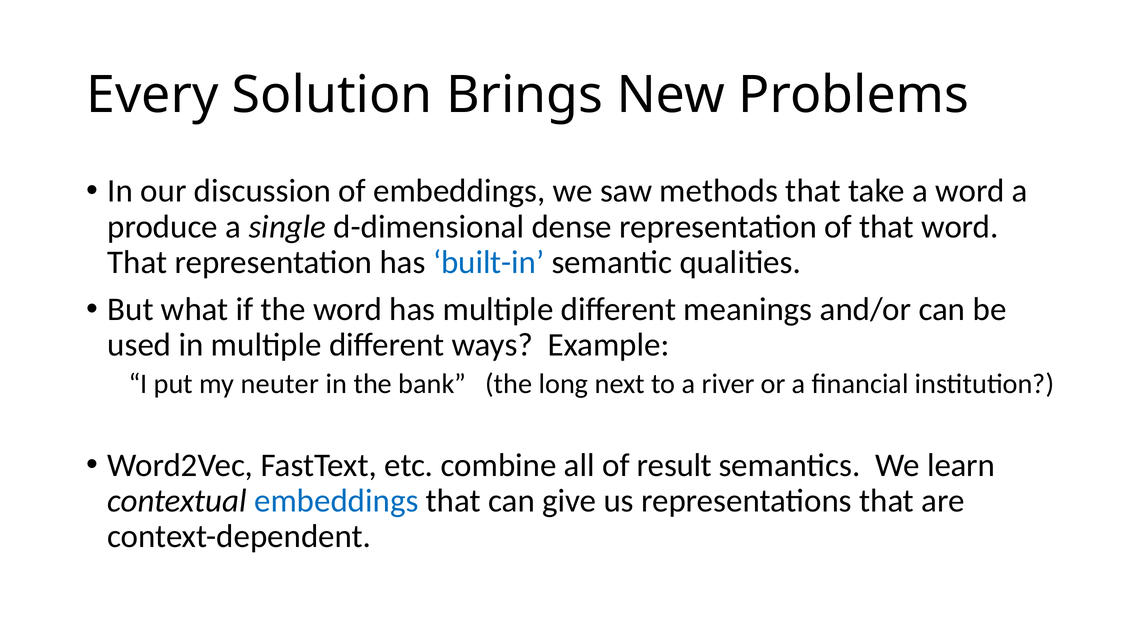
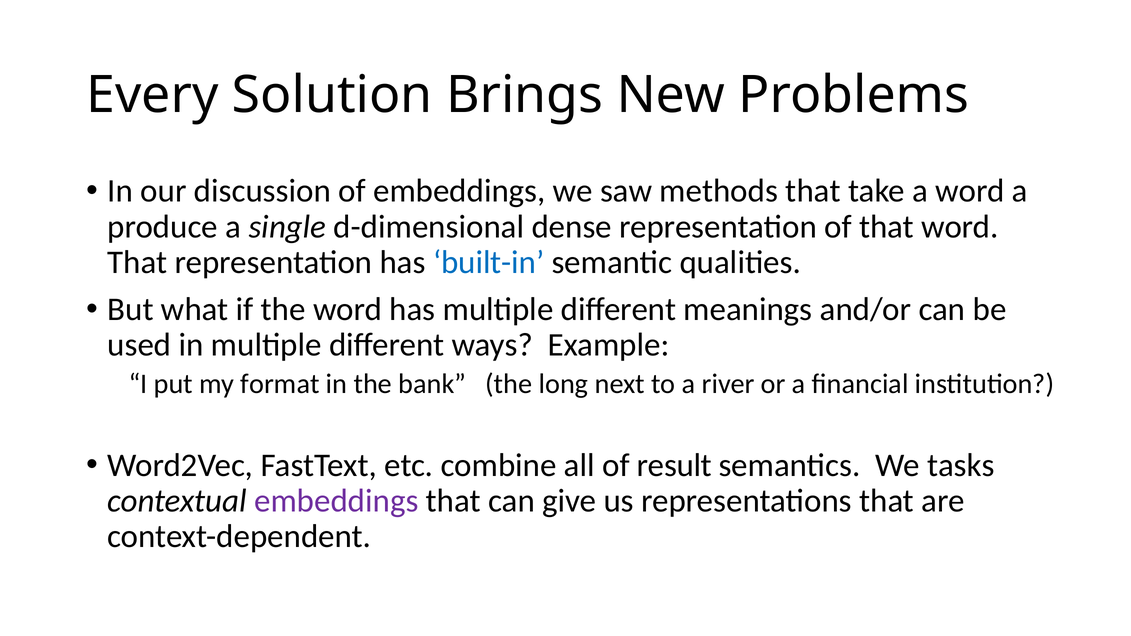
neuter: neuter -> format (280, 384)
learn: learn -> tasks (961, 465)
embeddings colour: blue -> purple (336, 501)
